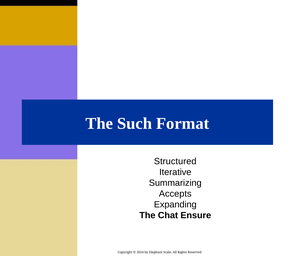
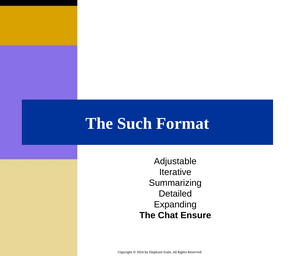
Structured: Structured -> Adjustable (175, 162)
Accepts: Accepts -> Detailed (175, 194)
